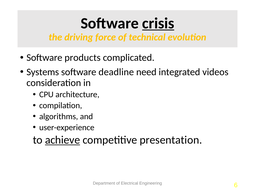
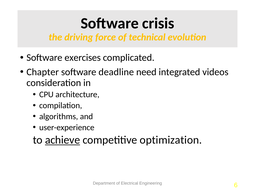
crisis underline: present -> none (158, 23)
products: products -> exercises (83, 57)
Systems: Systems -> Chapter (43, 72)
presentation: presentation -> optimization (171, 139)
